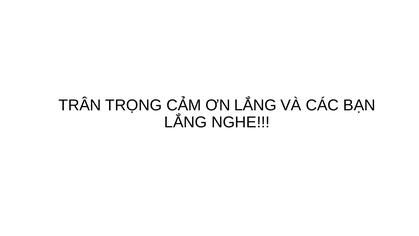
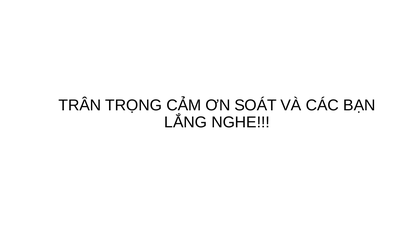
ƠN LẮNG: LẮNG -> SOÁT (255, 105)
